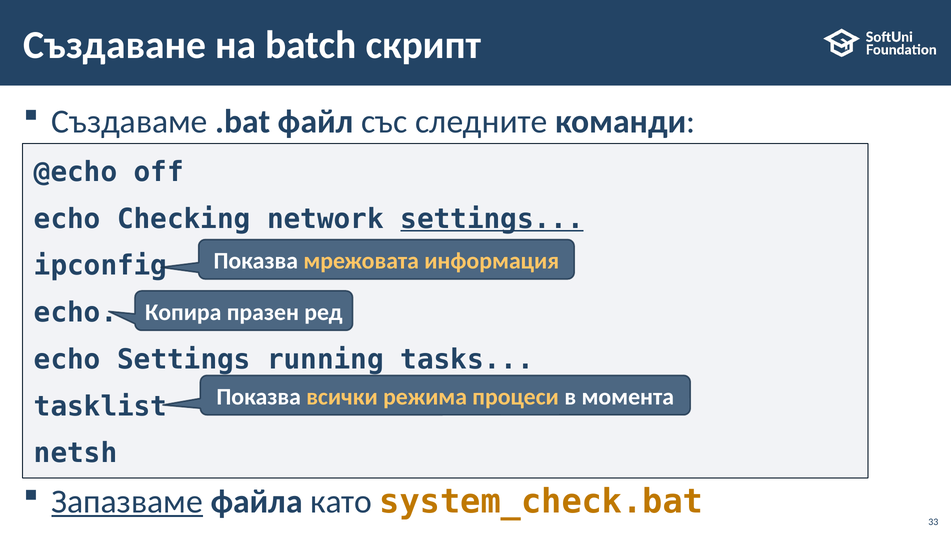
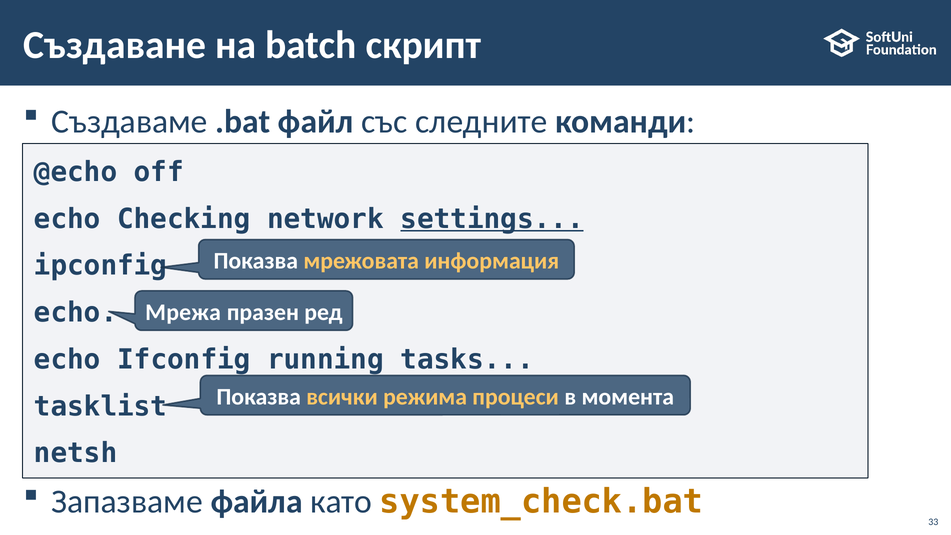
Копира: Копира -> Мрежа (183, 312)
echo Settings: Settings -> Ifconfig (184, 360)
Запазваме underline: present -> none (127, 502)
